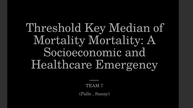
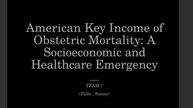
Threshold: Threshold -> American (54, 28)
Median: Median -> Income (129, 28)
Mortality: Mortality -> Obstetric (59, 40)
